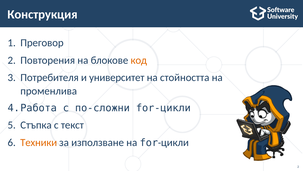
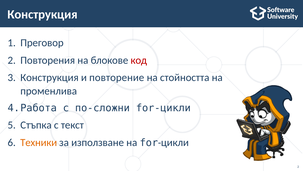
код colour: orange -> red (139, 60)
Потребителя: Потребителя -> Конструкция (49, 77)
университет: университет -> повторение (117, 77)
